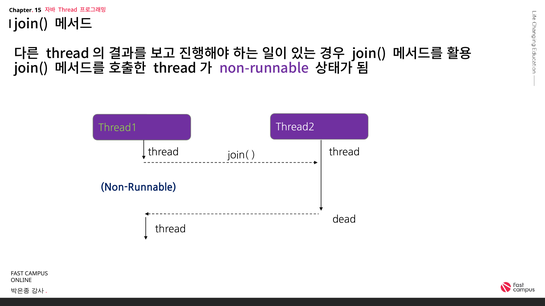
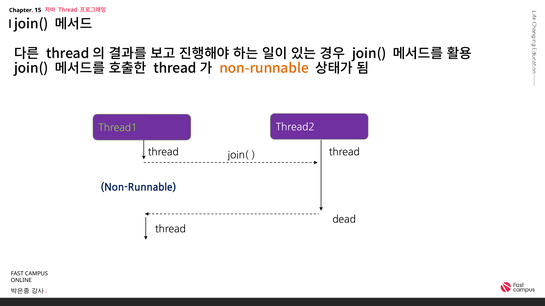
non-runnable colour: purple -> orange (264, 68)
